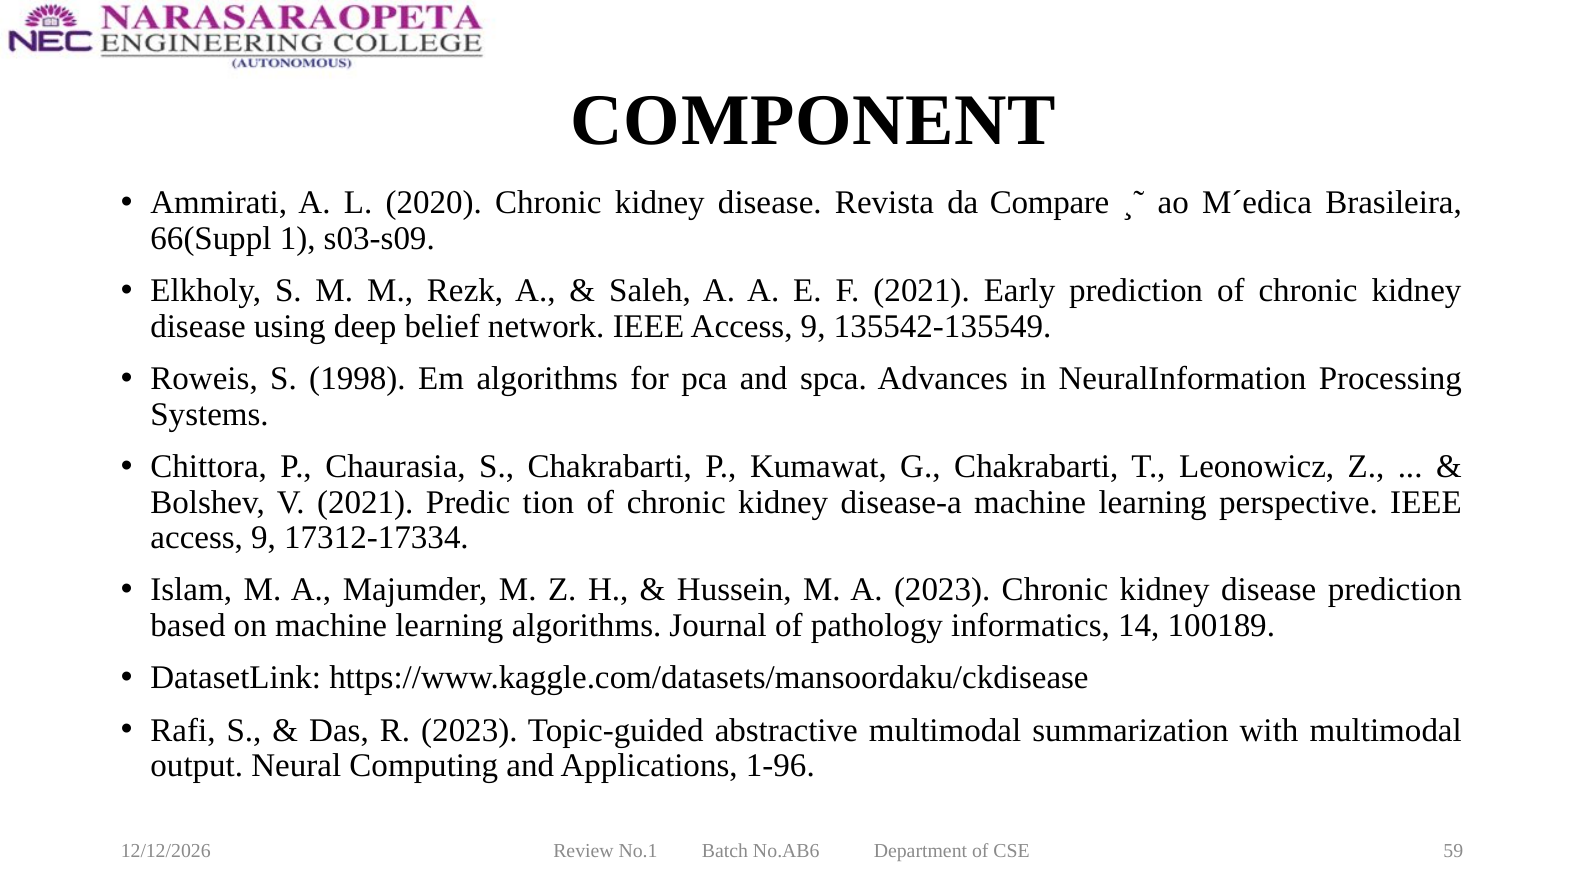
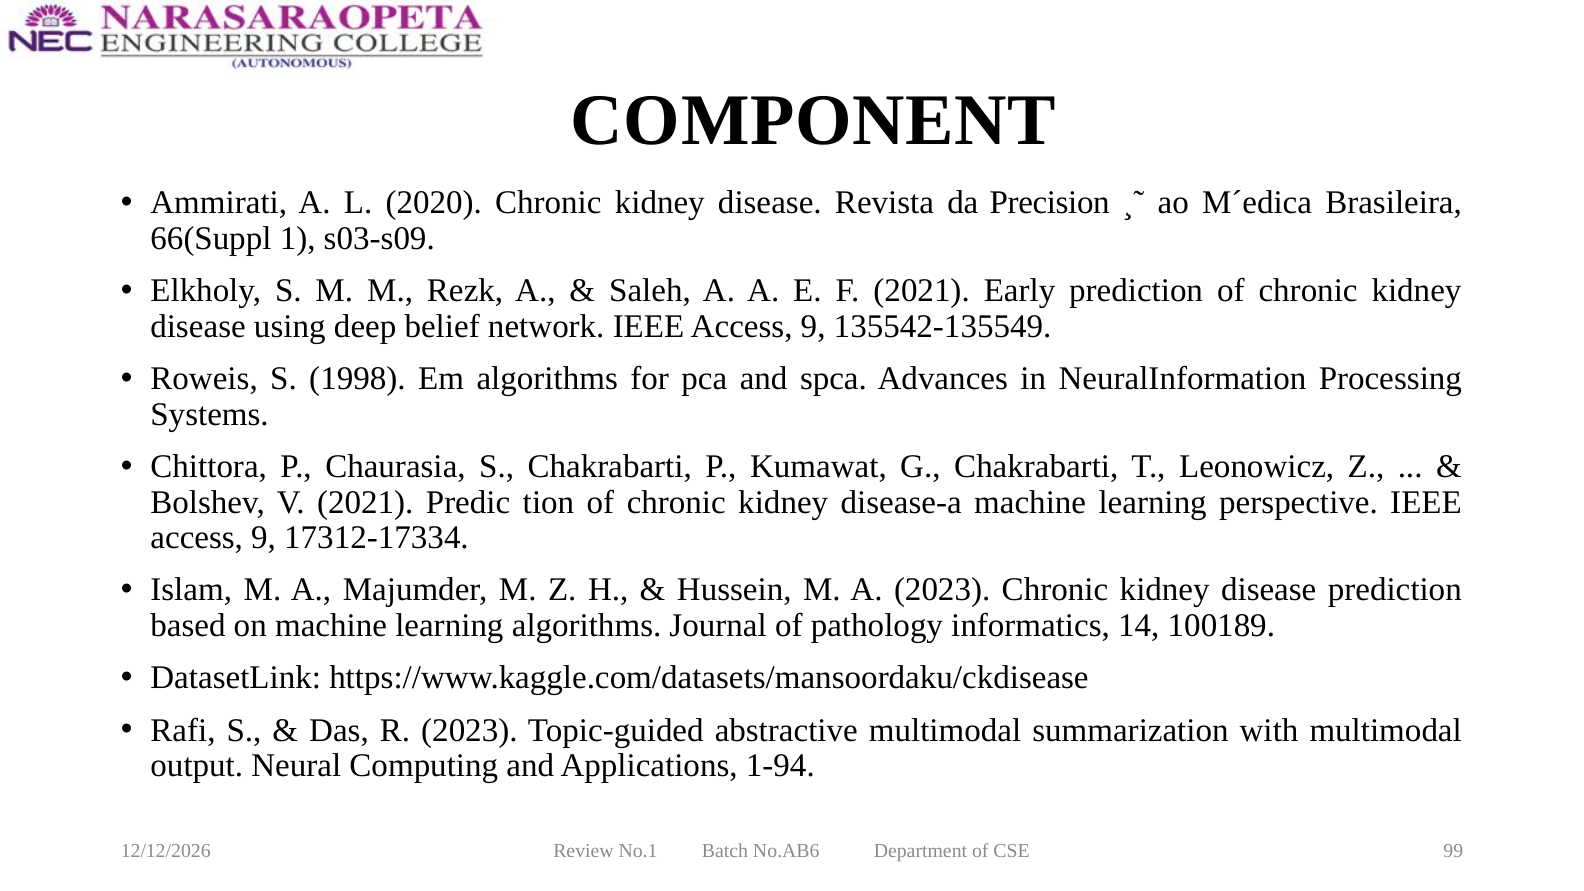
Compare: Compare -> Precision (1050, 203)
1-96: 1-96 -> 1-94 (780, 766)
59: 59 -> 99 (1453, 851)
